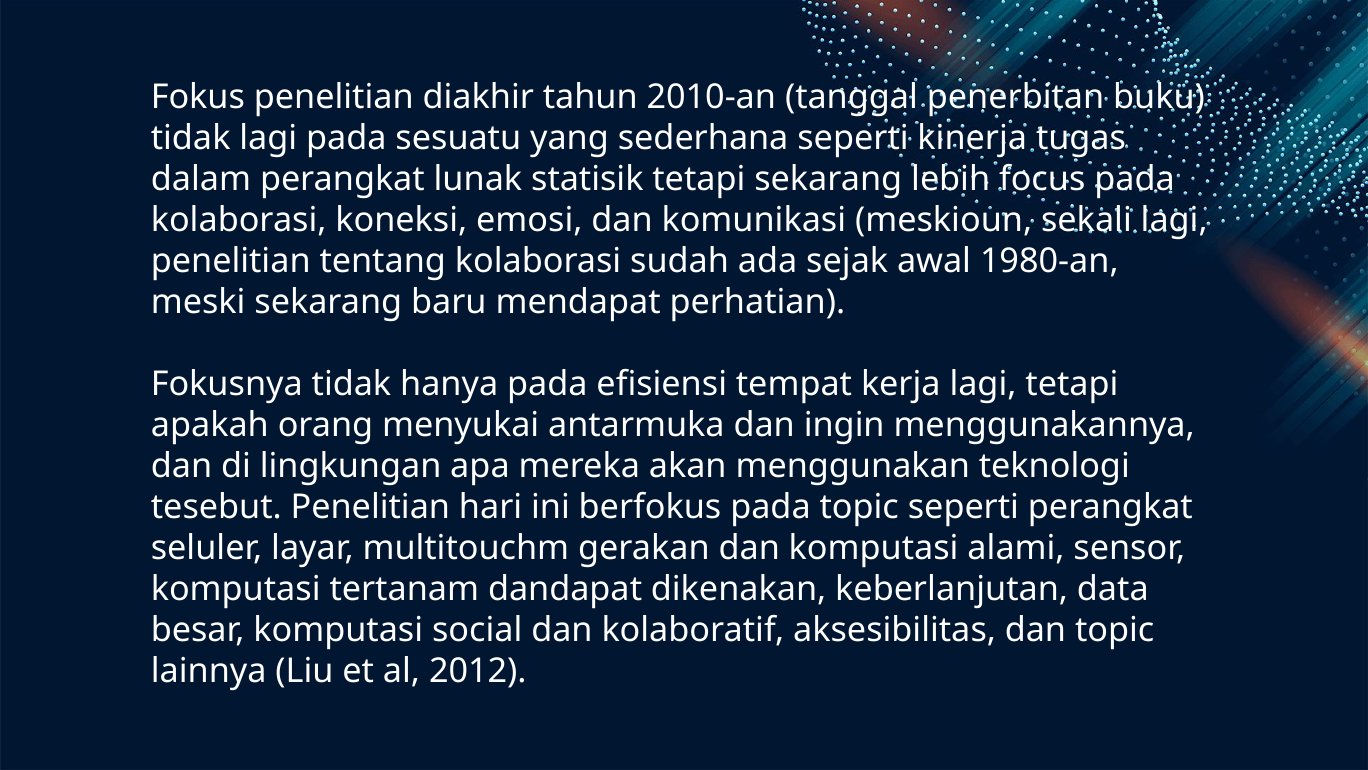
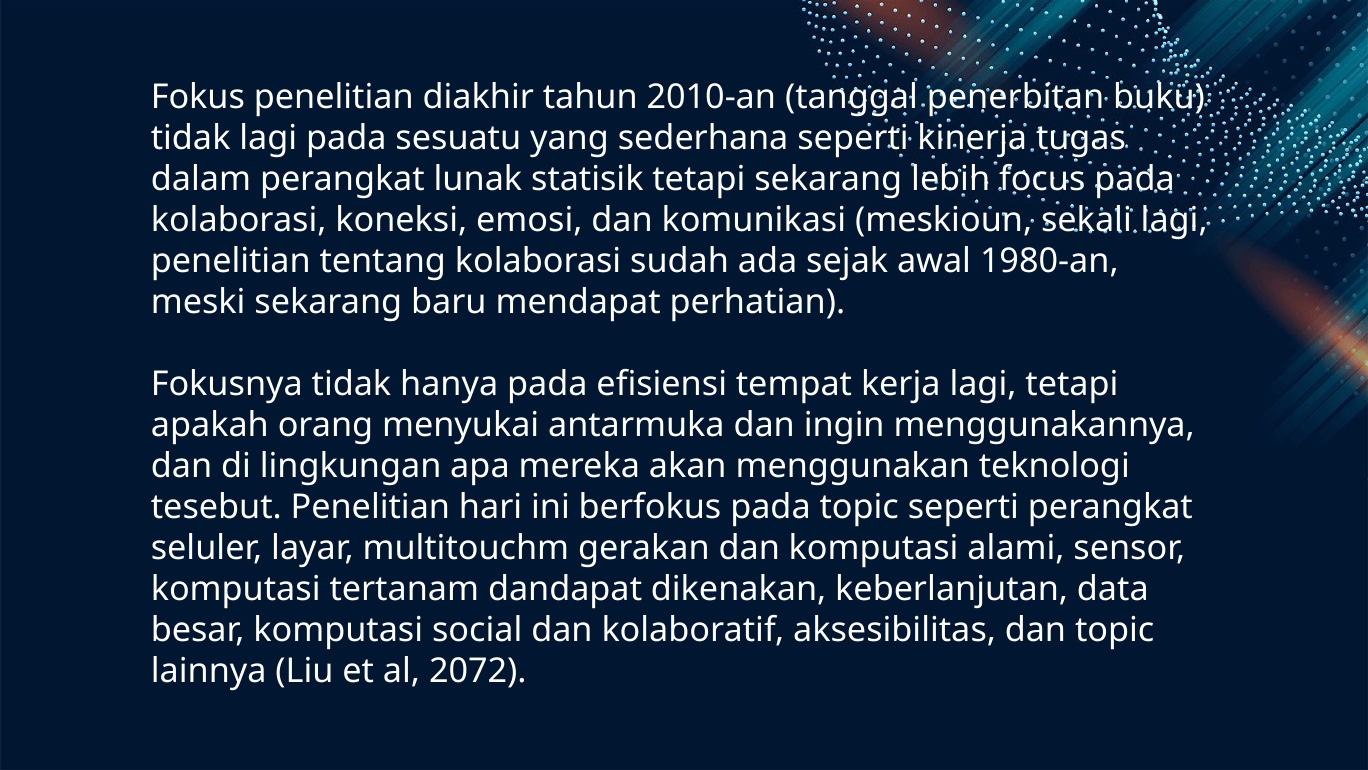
2012: 2012 -> 2072 (478, 671)
